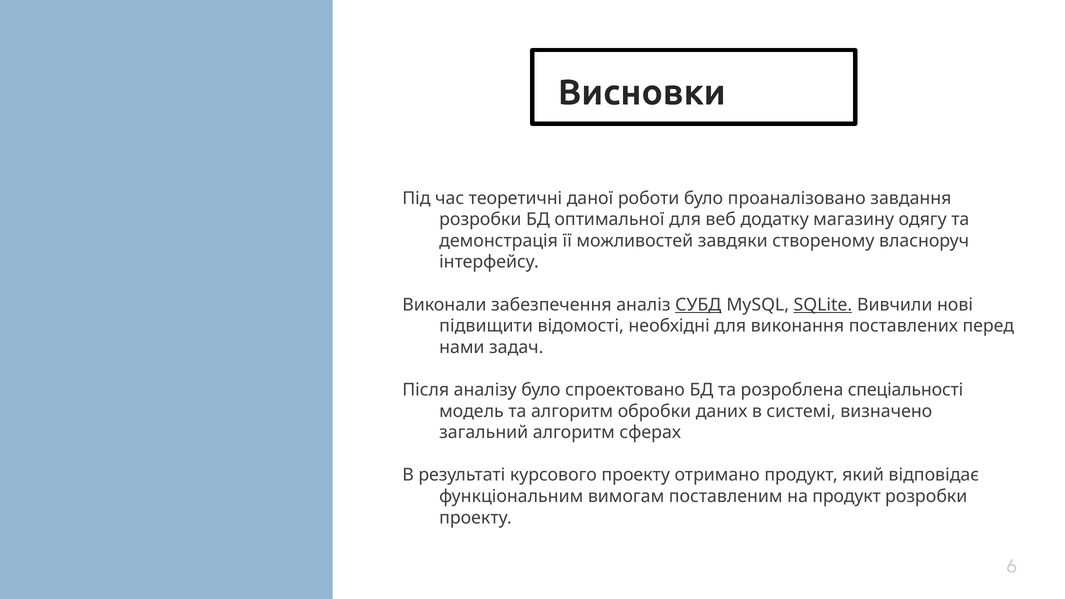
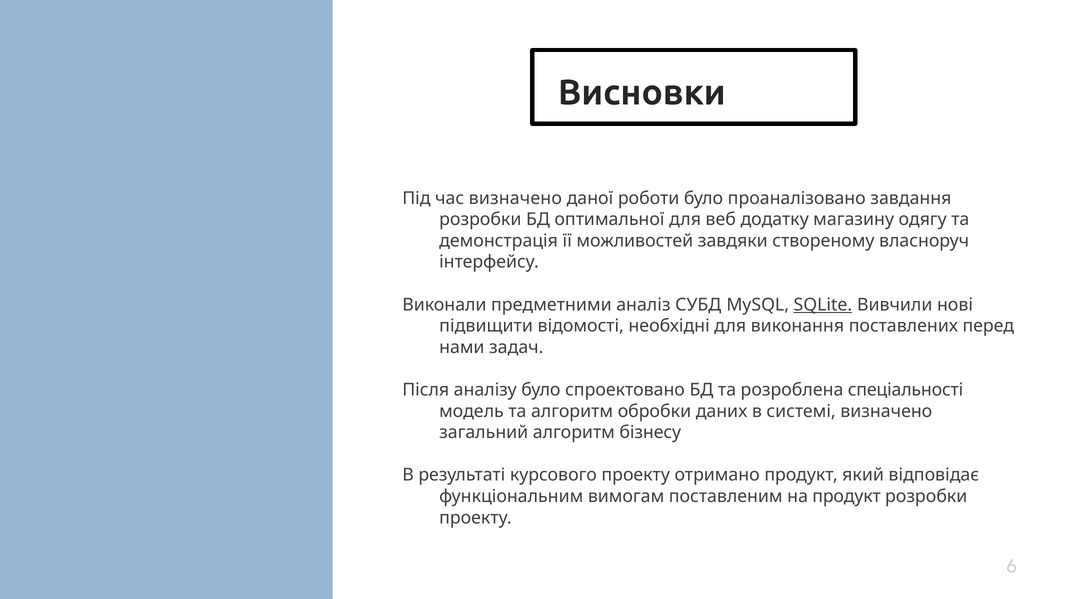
час теоретичні: теоретичні -> визначено (515, 198)
забезпечення: забезпечення -> предметними (551, 305)
СУБД underline: present -> none (698, 305)
сферах: сферах -> бізнесу (650, 433)
